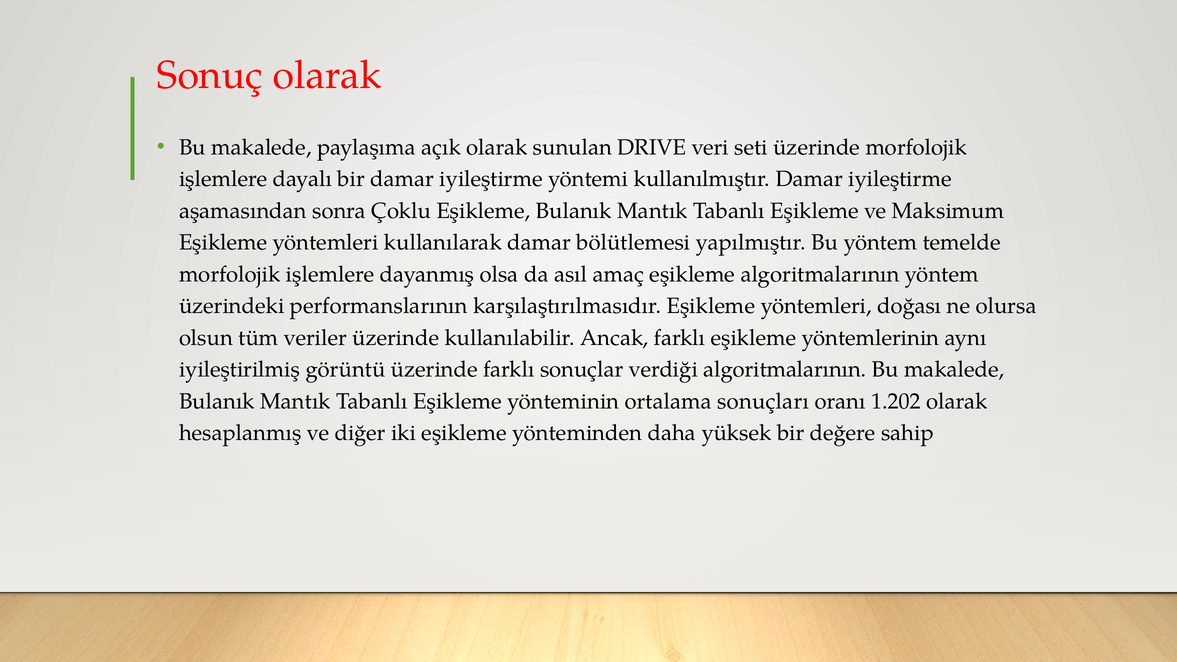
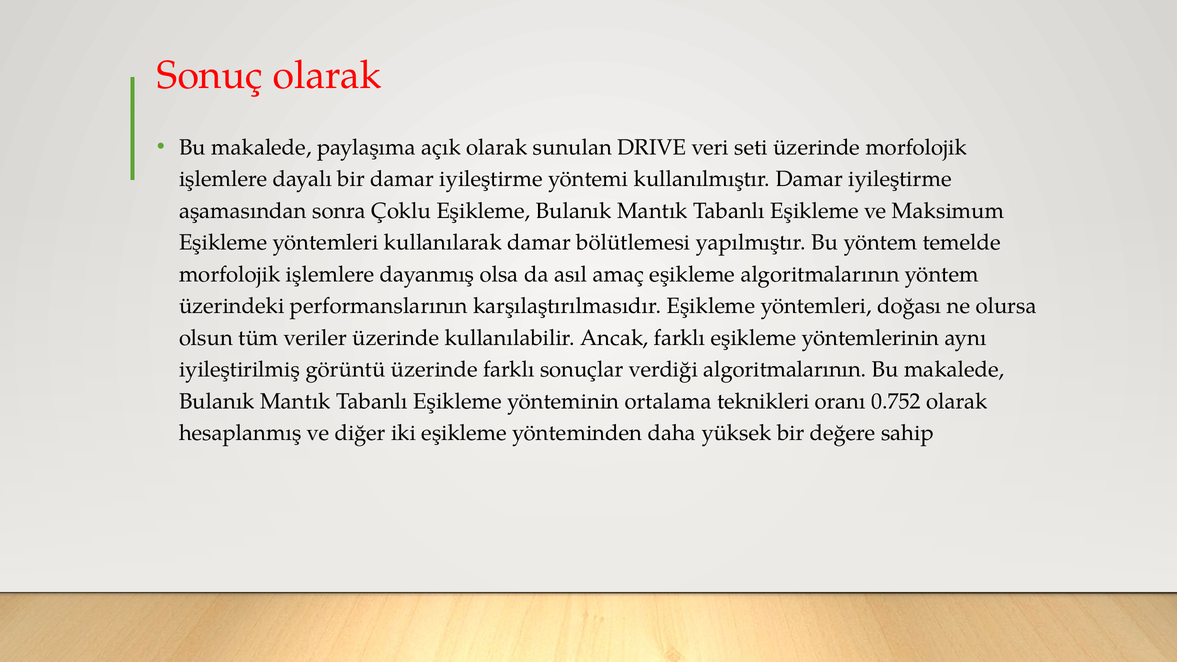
sonuçları: sonuçları -> teknikleri (763, 401)
1.202: 1.202 -> 0.752 (896, 401)
